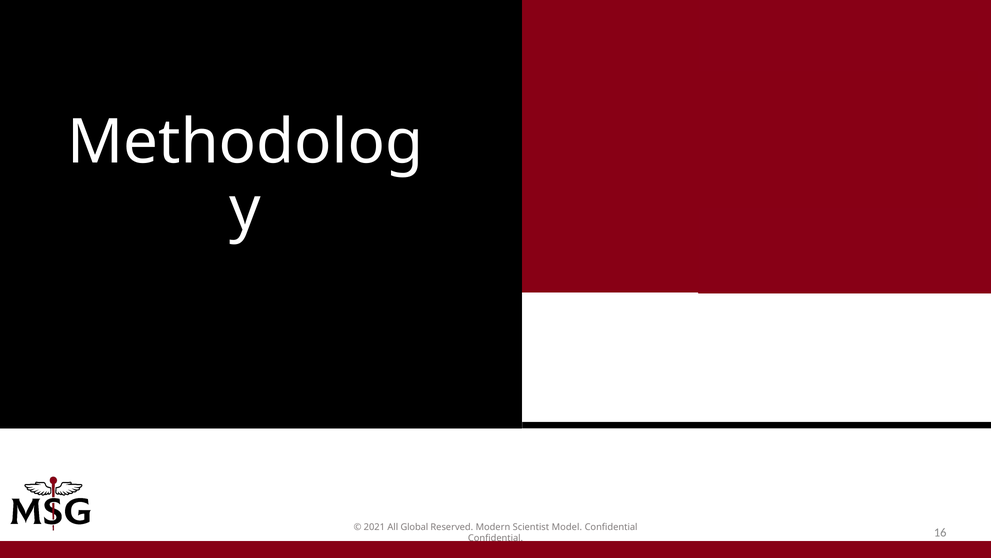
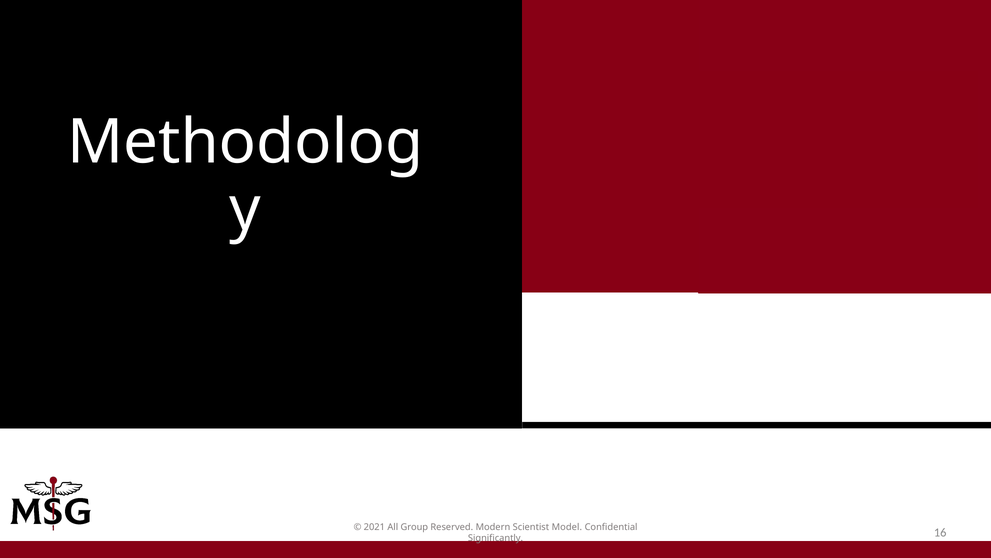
Global: Global -> Group (414, 527)
Confidential: Confidential -> Significantly (496, 538)
